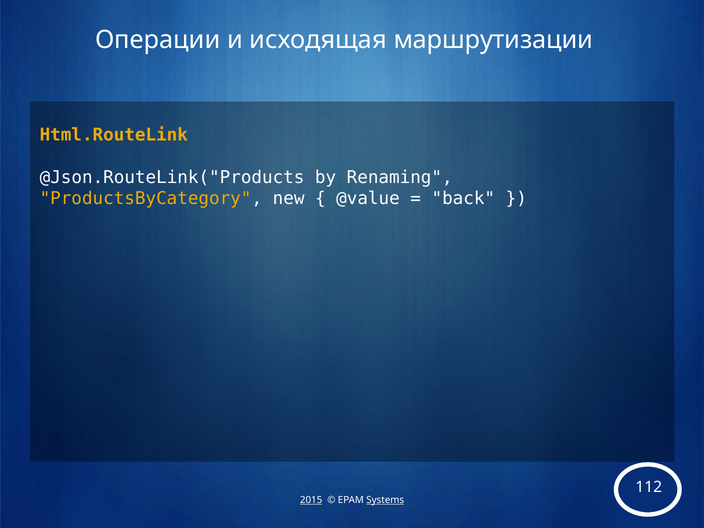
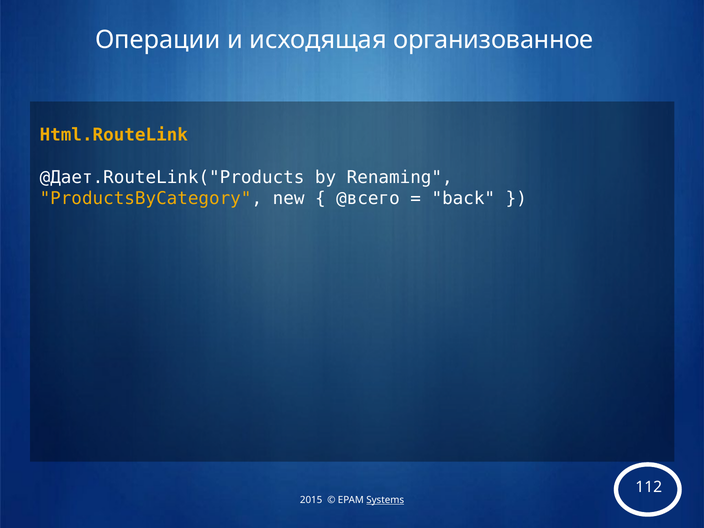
маршрутизации: маршрутизации -> организованное (493, 40)
@Json.RouteLink("Products: @Json.RouteLink("Products -> @Дает.RouteLink("Products (172, 177)
@value: @value -> @всего (368, 198)
2015 underline: present -> none (311, 500)
